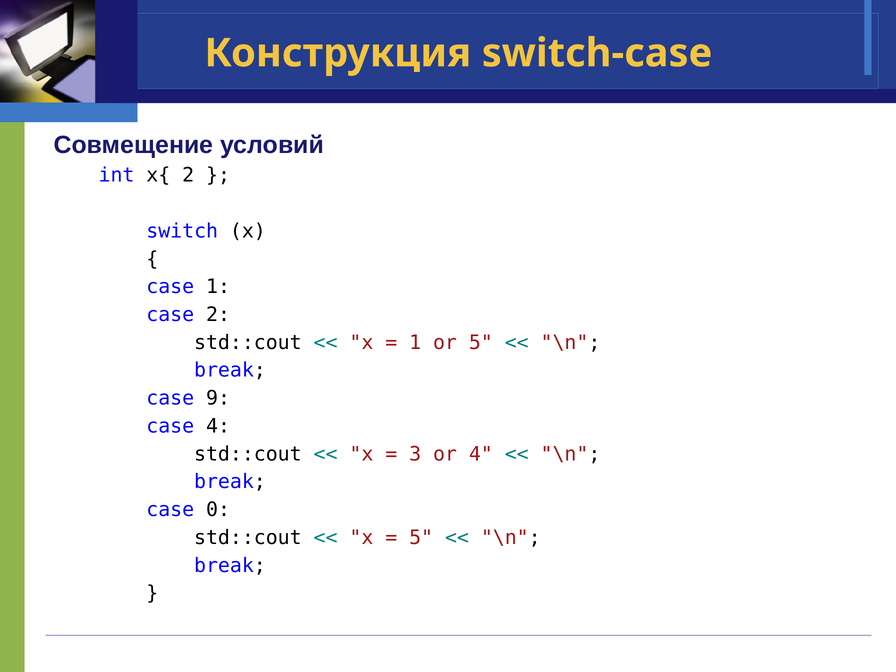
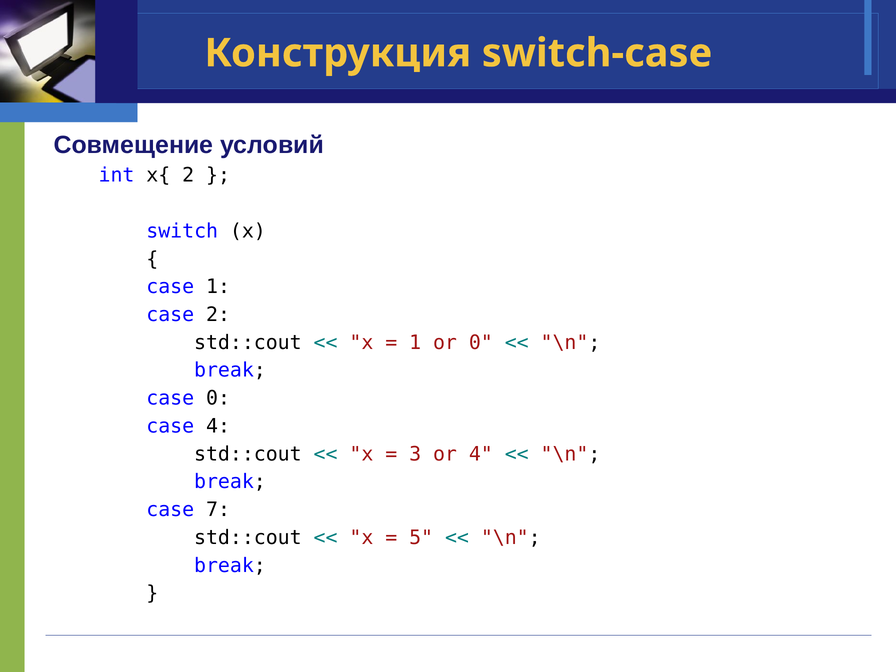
or 5: 5 -> 0 (481, 343)
case 9: 9 -> 0 (218, 398)
0: 0 -> 7 (218, 510)
